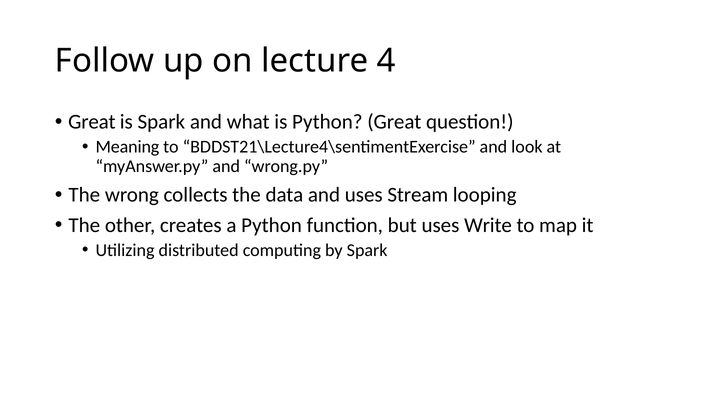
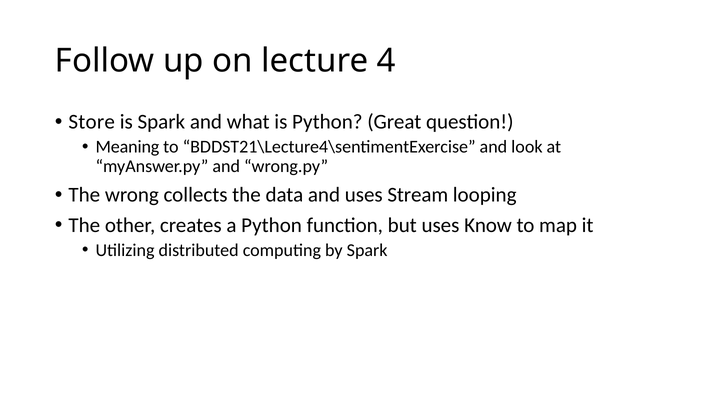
Great: Great -> Store (92, 122)
Write: Write -> Know (488, 225)
